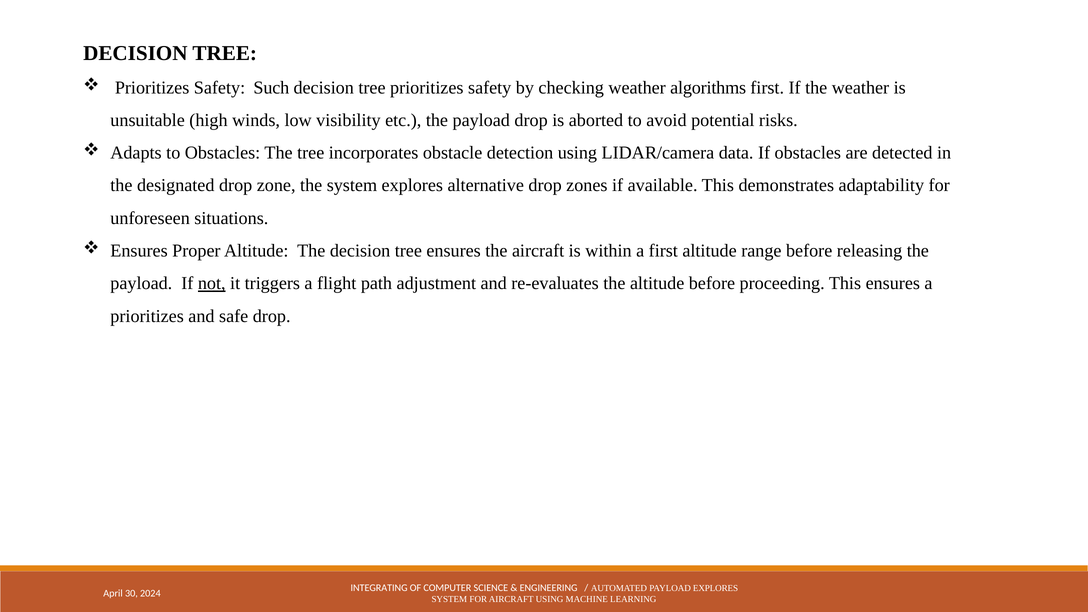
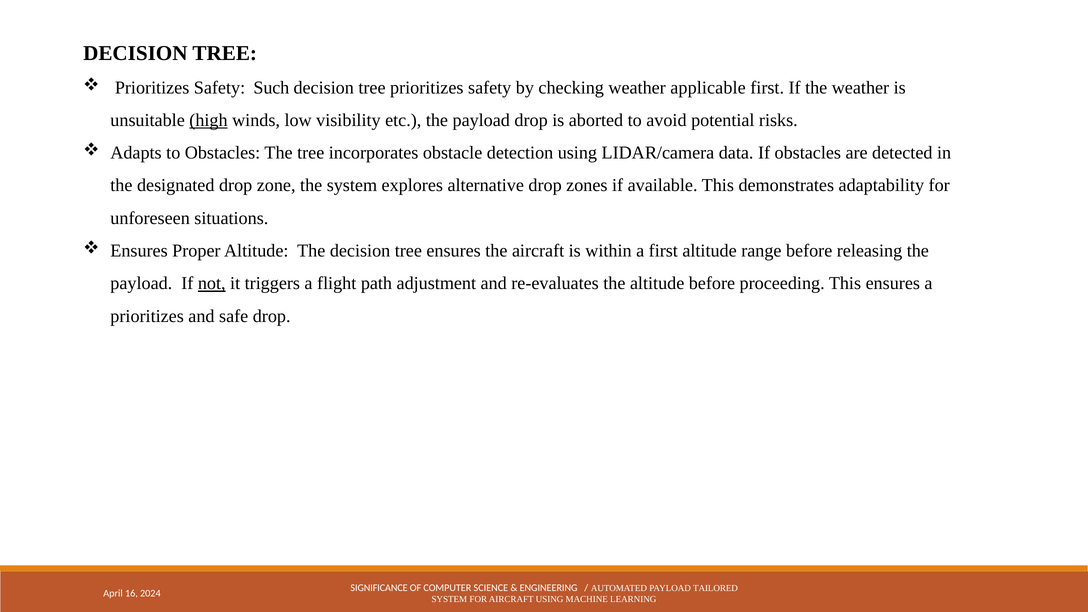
algorithms: algorithms -> applicable (708, 88)
high underline: none -> present (209, 120)
INTEGRATING: INTEGRATING -> SIGNIFICANCE (379, 588)
PAYLOAD EXPLORES: EXPLORES -> TAILORED (715, 588)
30: 30 -> 16 (131, 593)
